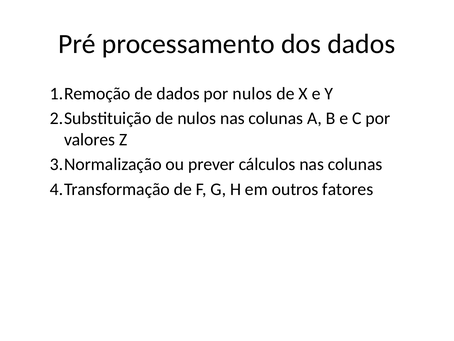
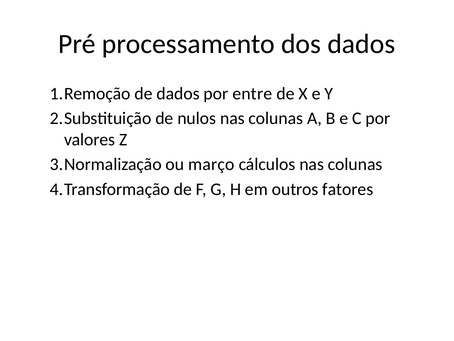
por nulos: nulos -> entre (252, 94)
prever: prever -> março (211, 164)
